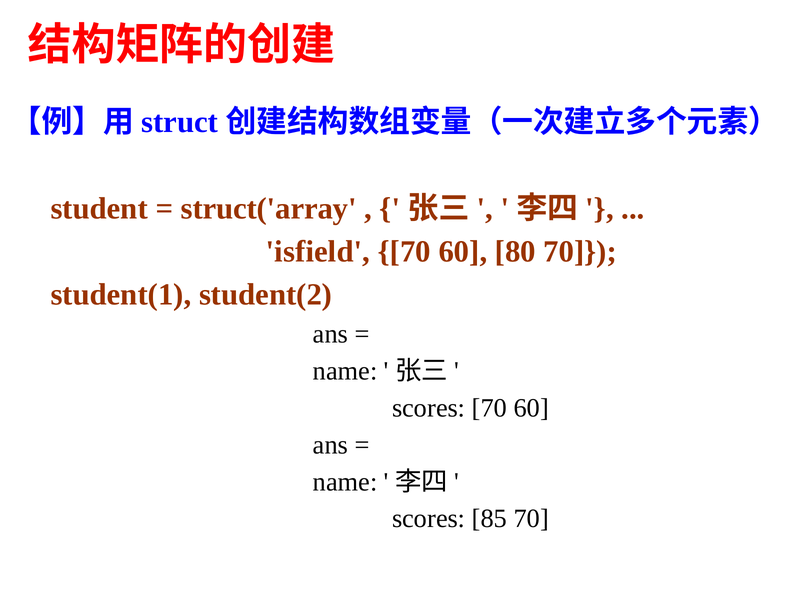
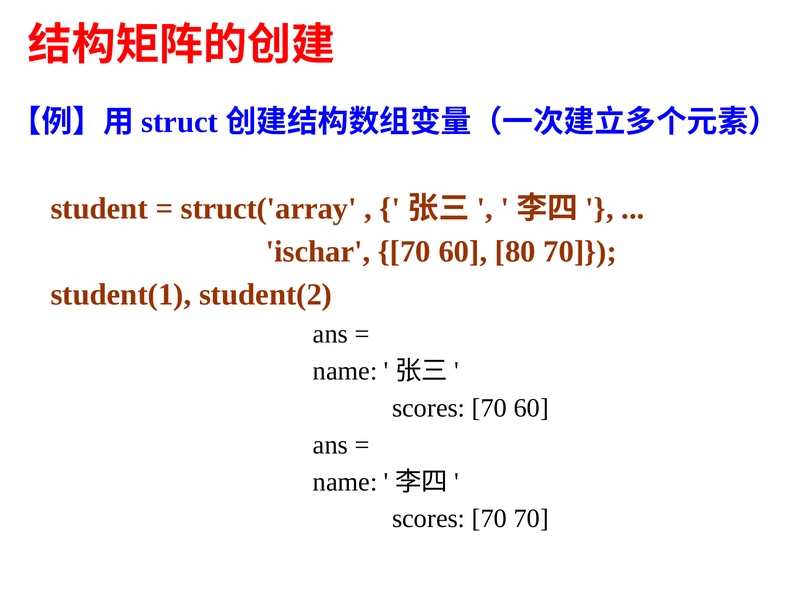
isfield: isfield -> ischar (318, 252)
85: 85 -> 70 (489, 519)
